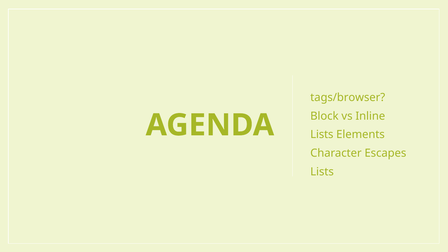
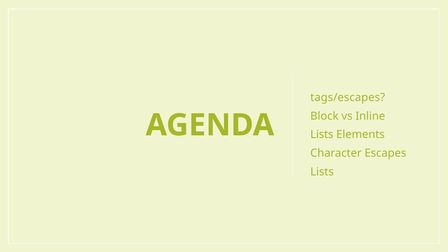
tags/browser: tags/browser -> tags/escapes (348, 97)
